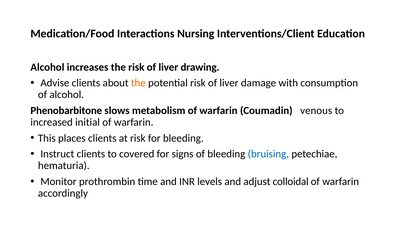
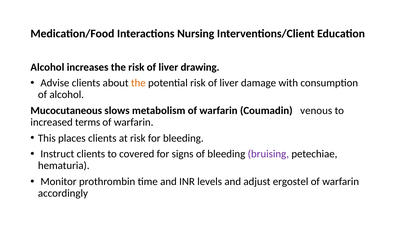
Phenobarbitone: Phenobarbitone -> Mucocutaneous (66, 111)
initial: initial -> terms (88, 122)
bruising colour: blue -> purple (268, 154)
colloidal: colloidal -> ergostel (291, 182)
